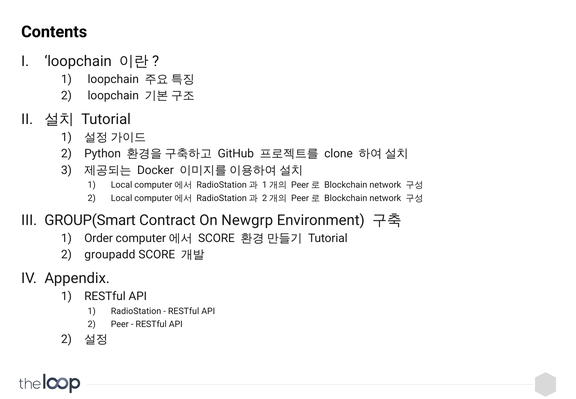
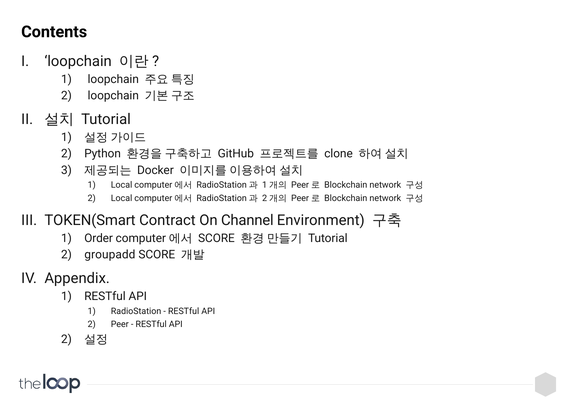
GROUP(Smart: GROUP(Smart -> TOKEN(Smart (90, 220)
Newgrp: Newgrp -> Channel (247, 220)
